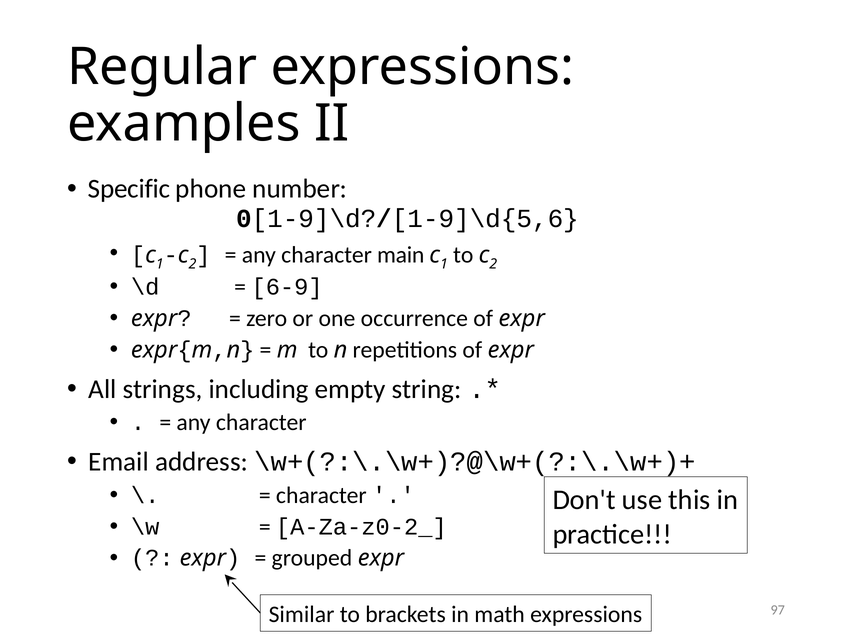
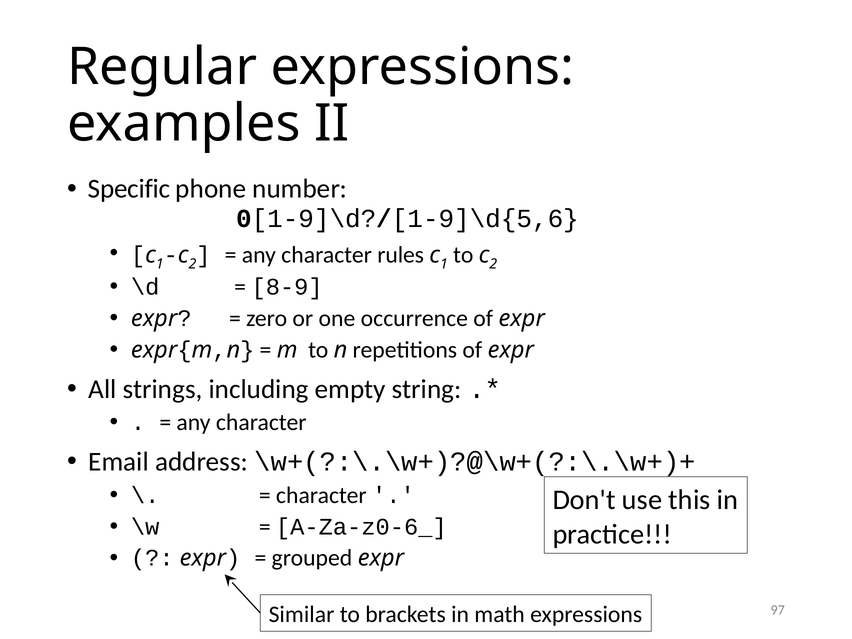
main: main -> rules (401, 255)
6-9: 6-9 -> 8-9 (287, 287)
A-Za-z0-2_: A-Za-z0-2_ -> A-Za-z0-6_ (361, 527)
